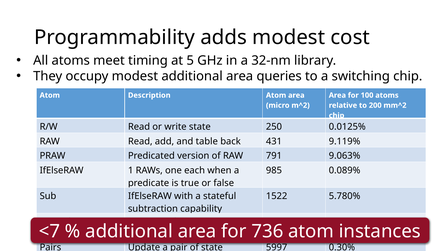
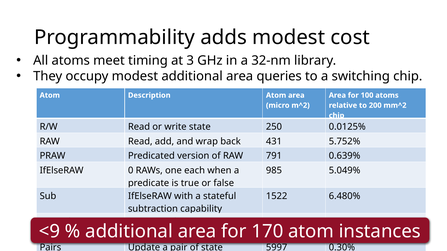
5: 5 -> 3 (190, 61)
table: table -> wrap (207, 142)
9.119%: 9.119% -> 5.752% (345, 142)
9.063%: 9.063% -> 0.639% (345, 156)
1: 1 -> 0 (131, 171)
0.089%: 0.089% -> 5.049% (345, 171)
5.780%: 5.780% -> 6.480% (345, 196)
<7: <7 -> <9 (50, 232)
736: 736 -> 170 (267, 232)
